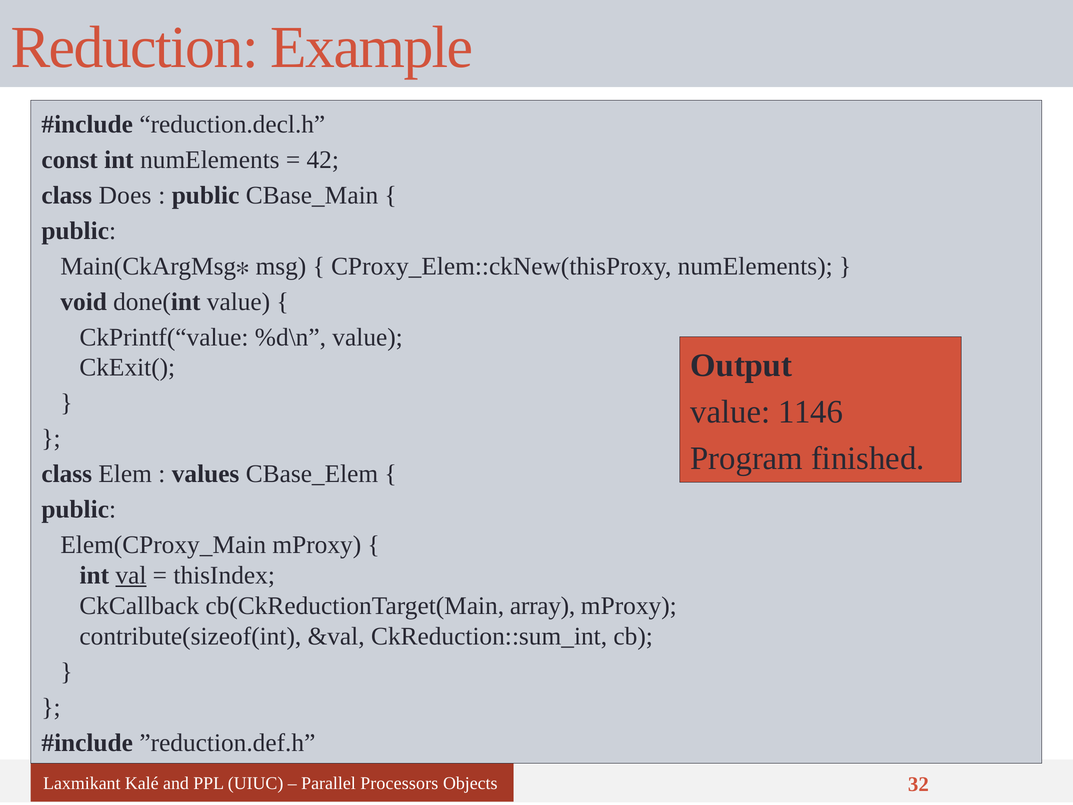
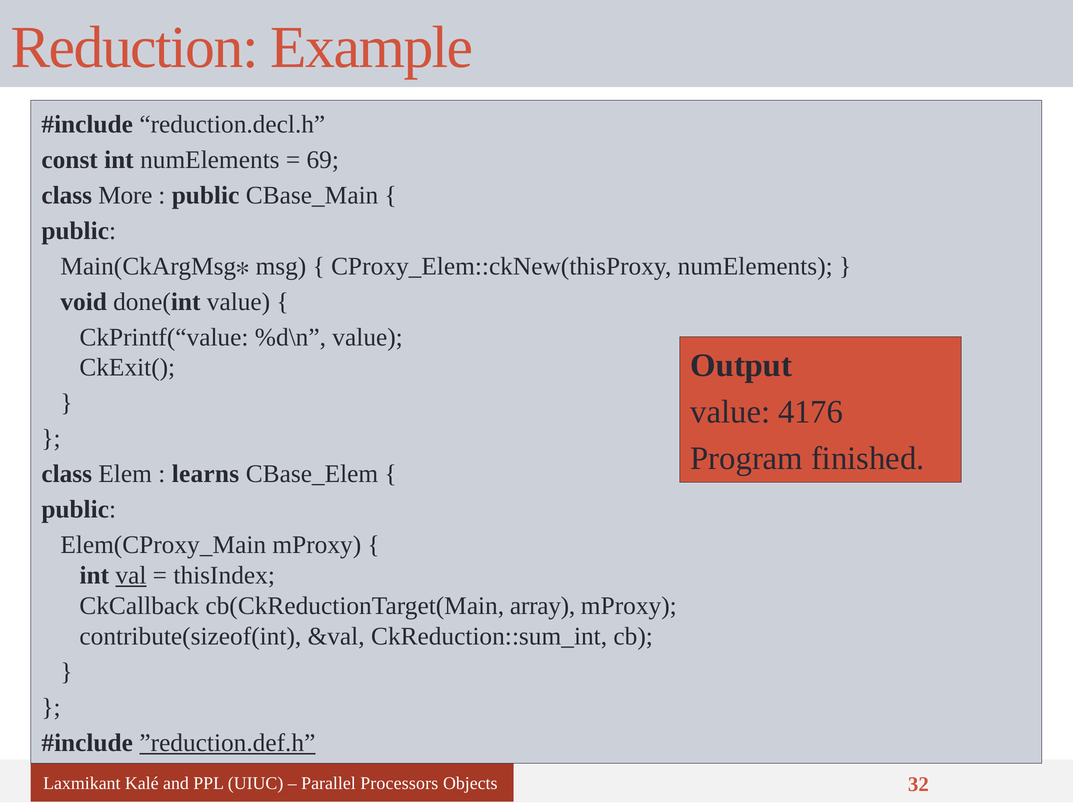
42: 42 -> 69 (323, 160)
Does: Does -> More (125, 195)
1146: 1146 -> 4176 (811, 412)
values: values -> learns (205, 474)
”reduction.def.h underline: none -> present (227, 743)
